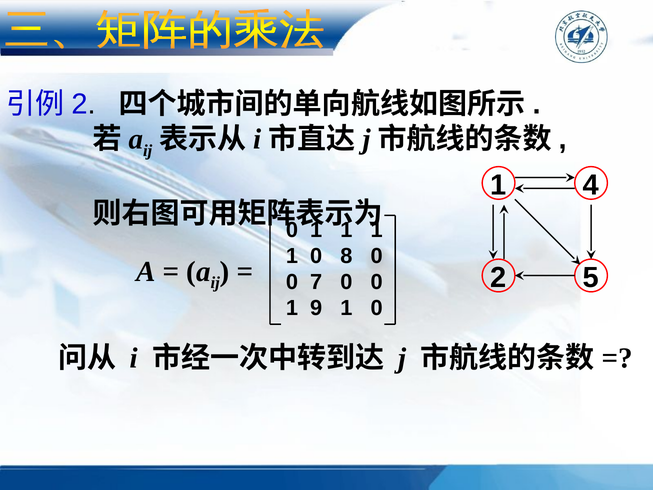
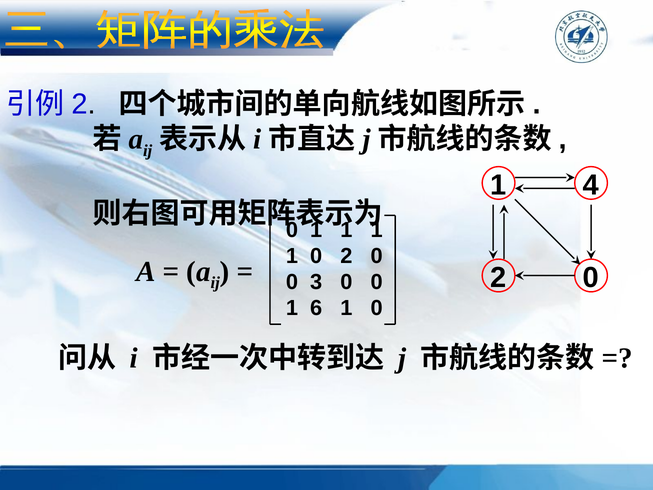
0 8: 8 -> 2 (346, 256)
5: 5 -> 0 (591, 277)
7: 7 -> 3 (316, 282)
9: 9 -> 6 (316, 308)
